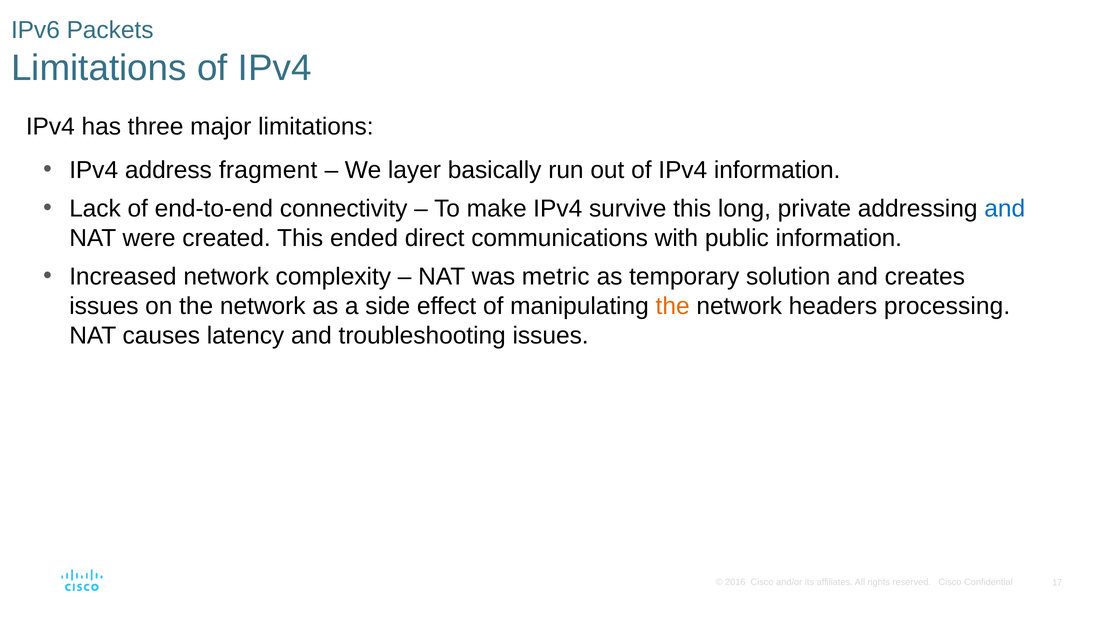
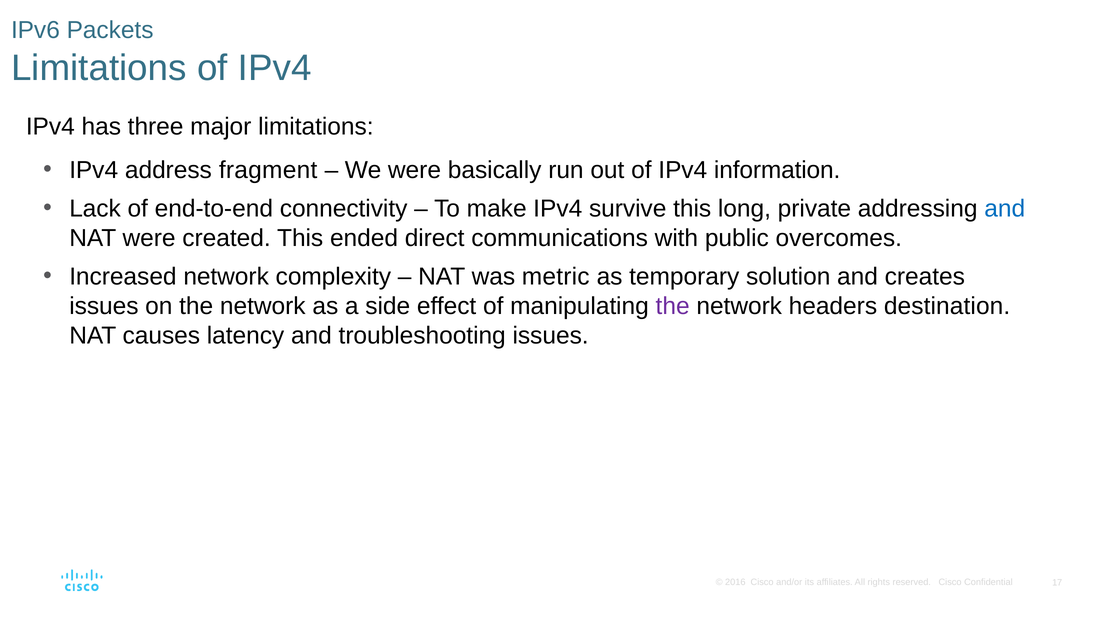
We layer: layer -> were (414, 170)
public information: information -> overcomes (839, 238)
the colour: orange -> purple (673, 306)
processing: processing -> destination (947, 306)
